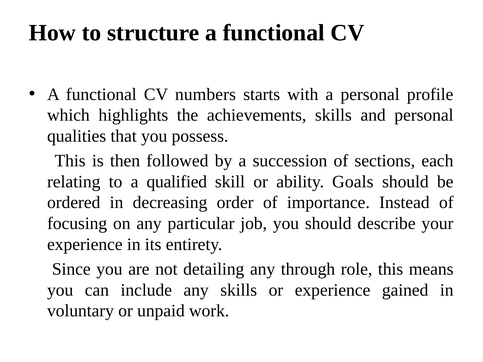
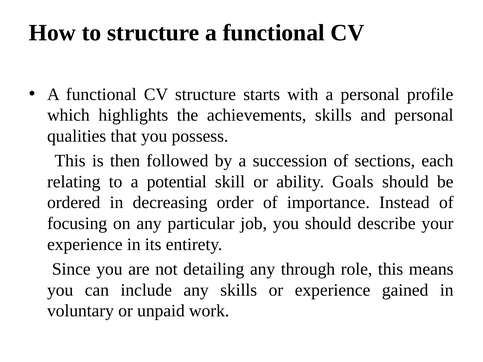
CV numbers: numbers -> structure (206, 94)
qualified: qualified -> potential (177, 182)
